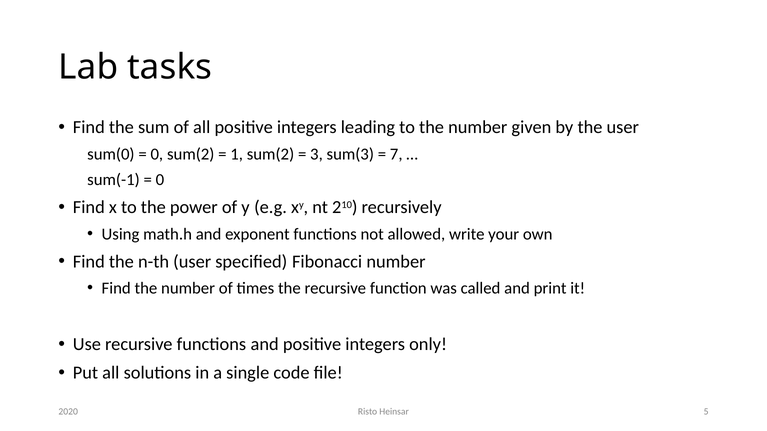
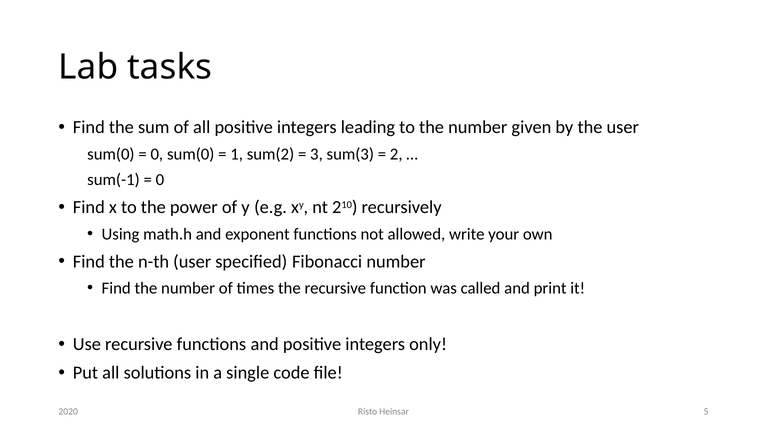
0 sum(2: sum(2 -> sum(0 (191, 154)
7: 7 -> 2 (396, 154)
